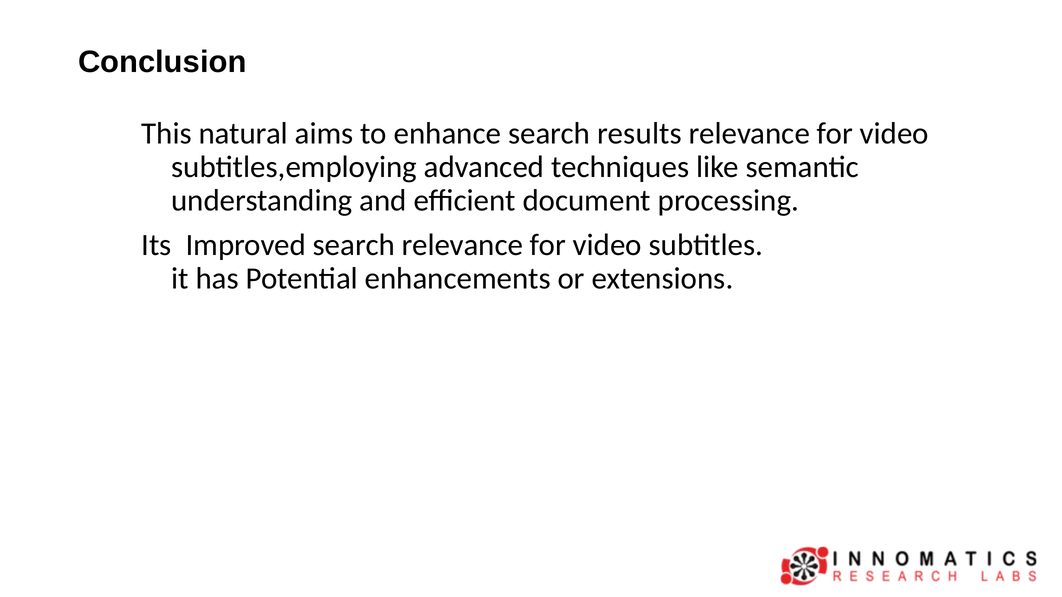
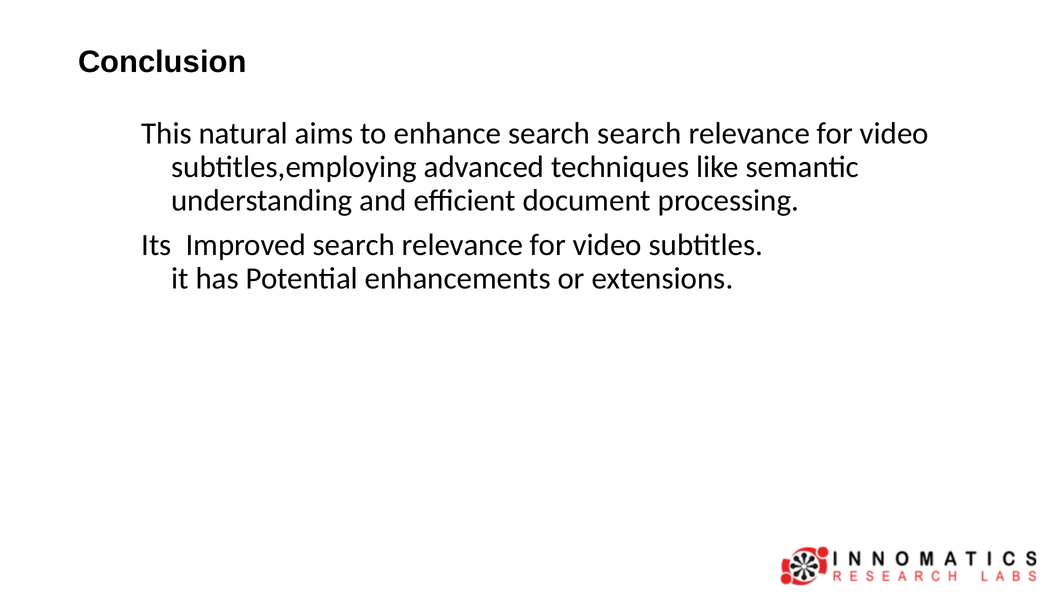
search results: results -> search (639, 134)
